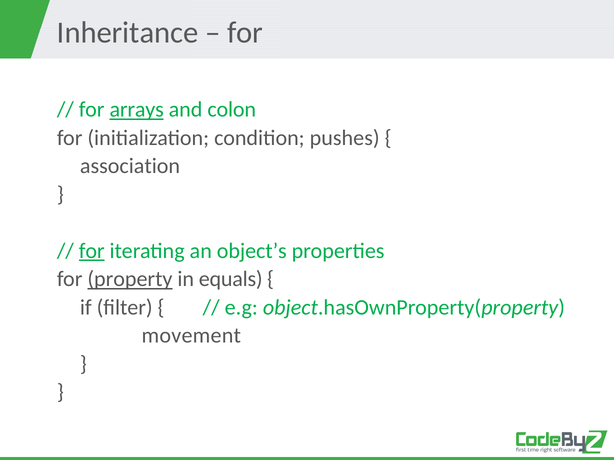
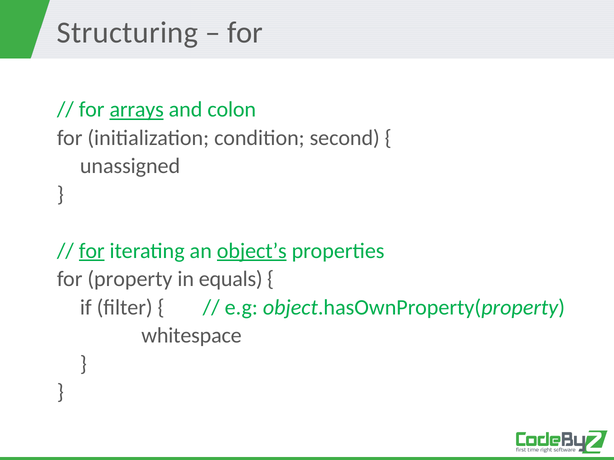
Inheritance: Inheritance -> Structuring (127, 33)
pushes: pushes -> second (345, 138)
association: association -> unassigned (130, 166)
object’s underline: none -> present (252, 251)
property underline: present -> none (130, 279)
movement: movement -> whitespace (191, 336)
